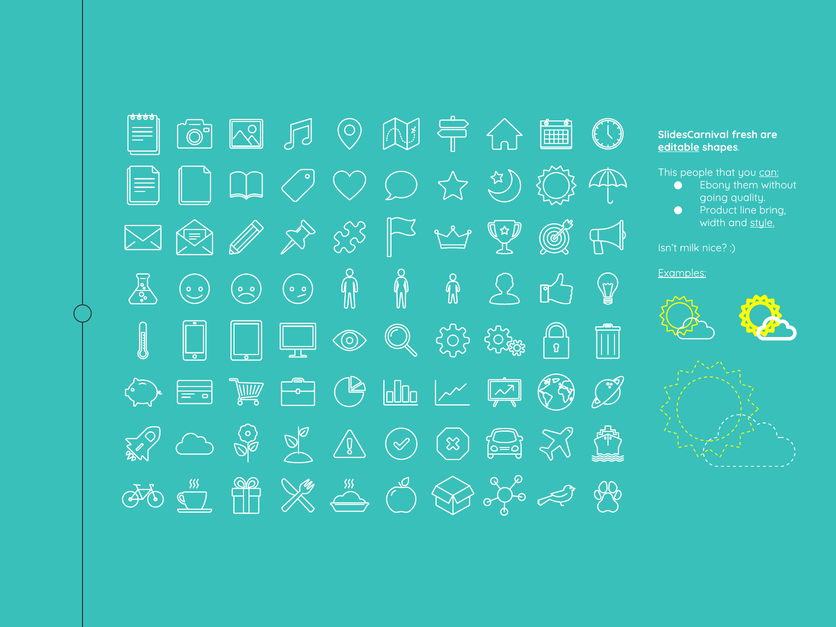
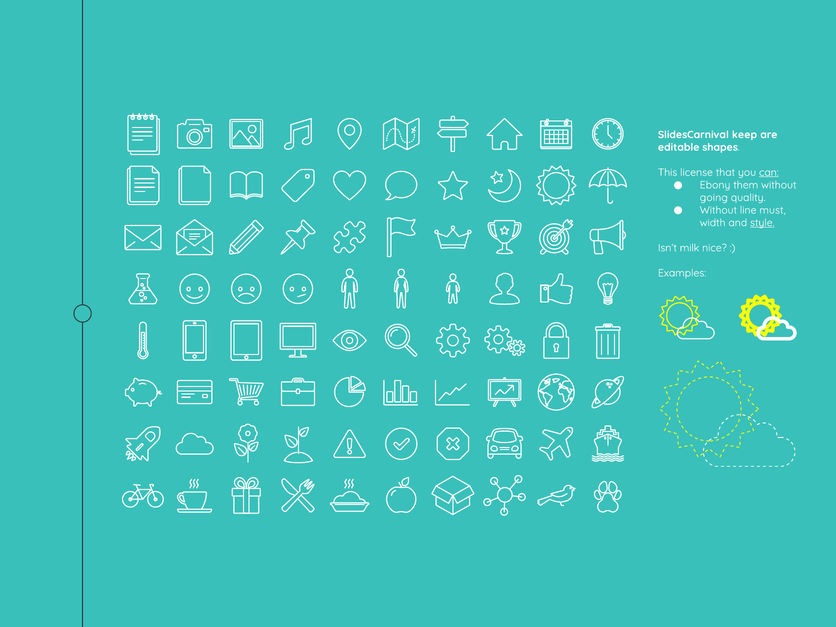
fresh: fresh -> keep (744, 135)
editable underline: present -> none (679, 147)
people: people -> license (696, 172)
Product: Product -> Without (718, 210)
bring: bring -> must (772, 210)
Examples underline: present -> none (682, 273)
